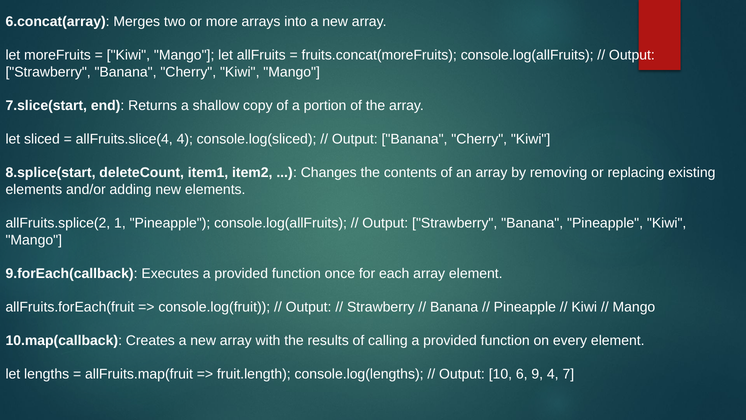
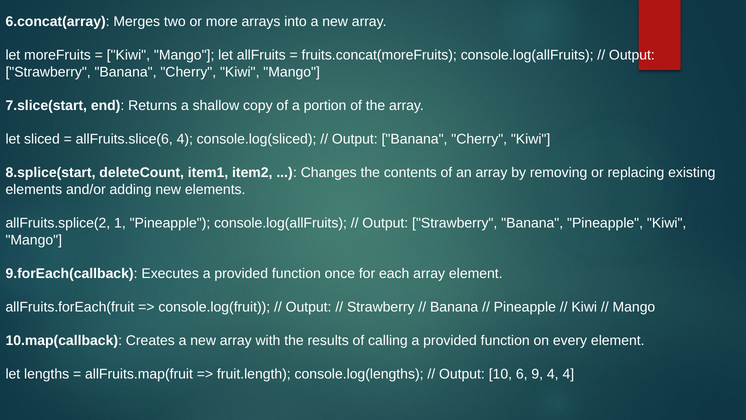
allFruits.slice(4: allFruits.slice(4 -> allFruits.slice(6 (124, 139)
4 7: 7 -> 4 (568, 374)
